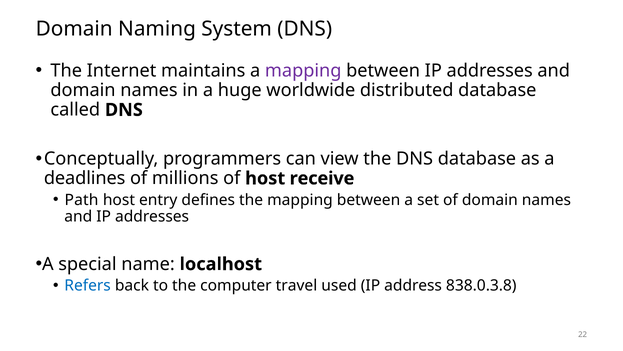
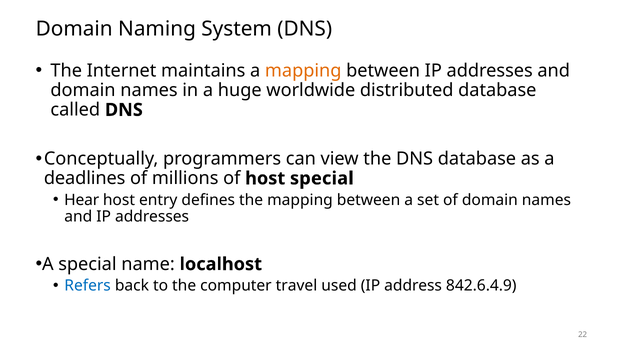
mapping colour: purple -> orange (303, 70)
host receive: receive -> special (322, 178)
Path: Path -> Hear (82, 200)
838.0.3.8: 838.0.3.8 -> 842.6.4.9 (481, 285)
